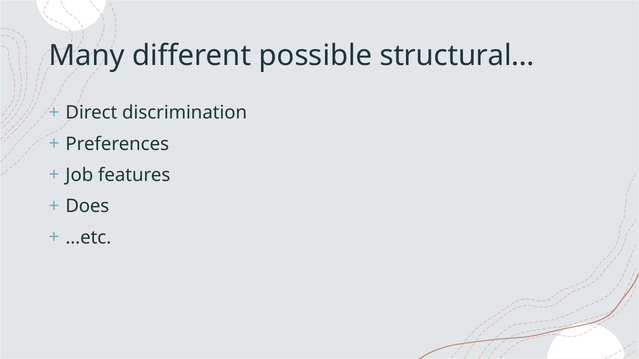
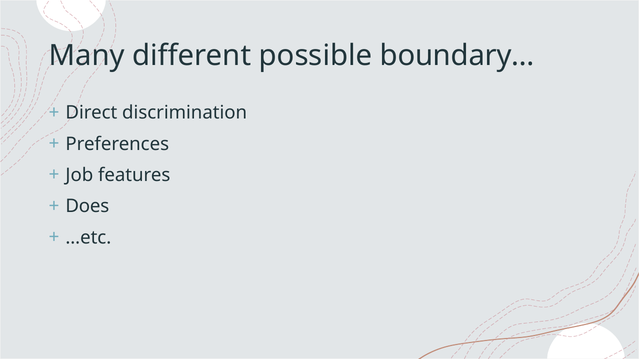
structural…: structural… -> boundary… (457, 56)
